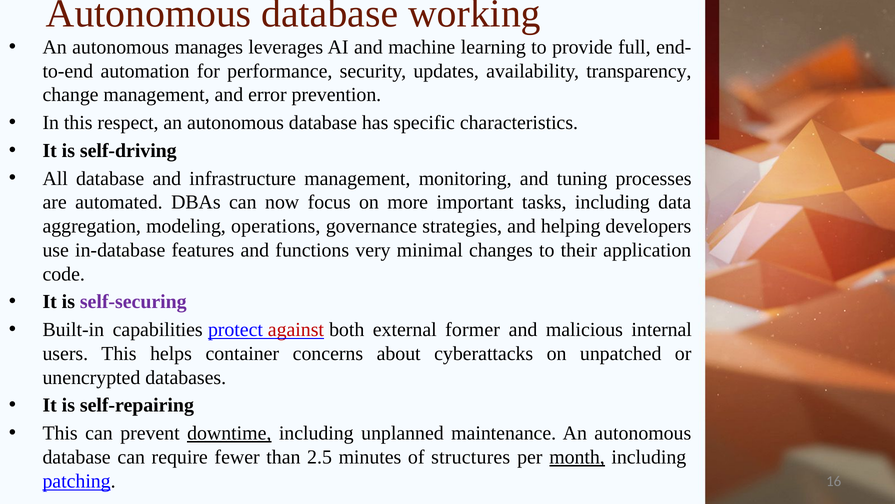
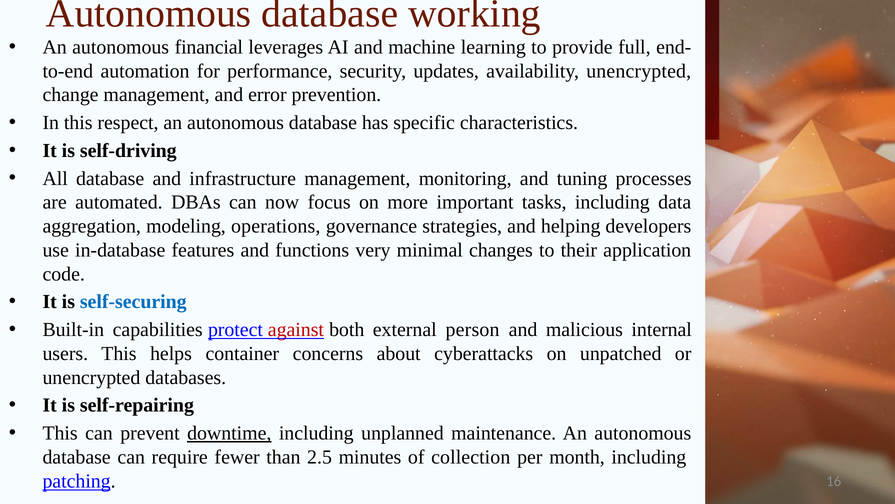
manages: manages -> financial (209, 47)
availability transparency: transparency -> unencrypted (639, 71)
self-securing colour: purple -> blue (133, 302)
former: former -> person (473, 329)
structures: structures -> collection (471, 457)
month underline: present -> none (577, 457)
